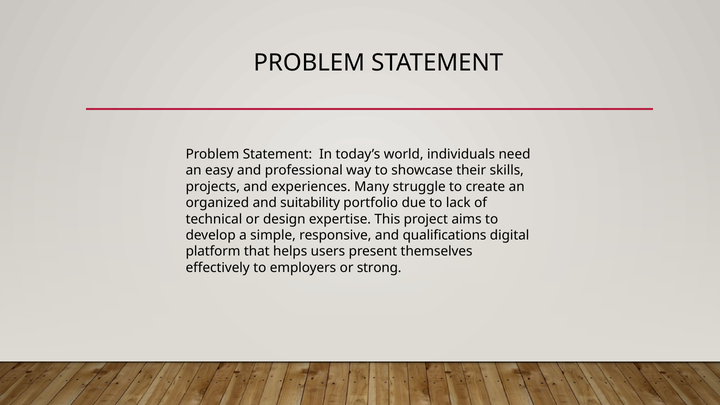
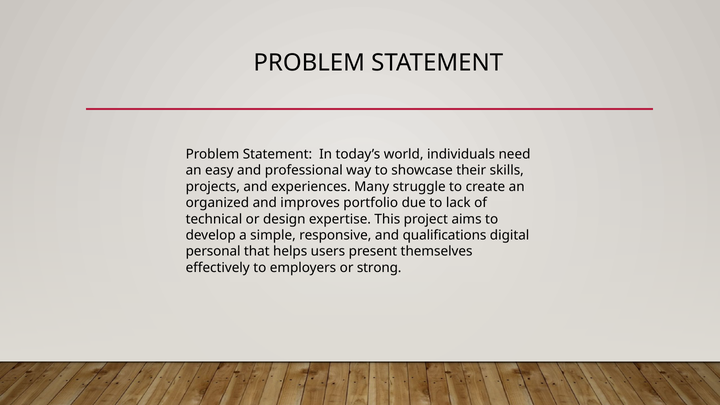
suitability: suitability -> improves (310, 203)
platform: platform -> personal (213, 251)
